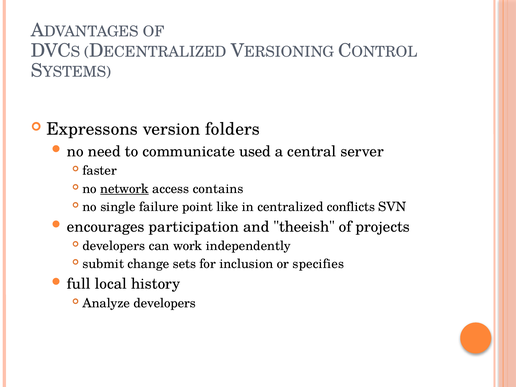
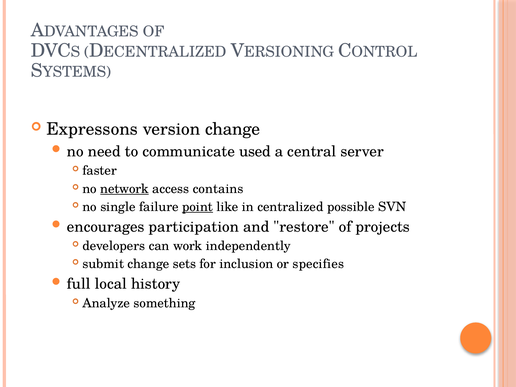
version folders: folders -> change (233, 129)
point underline: none -> present (198, 207)
conflicts: conflicts -> possible (351, 207)
theeish: theeish -> restore (304, 227)
Analyze developers: developers -> something (165, 303)
